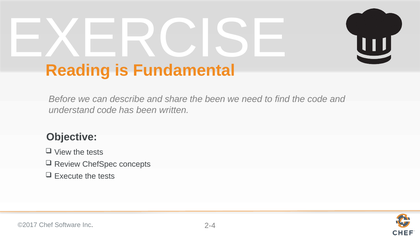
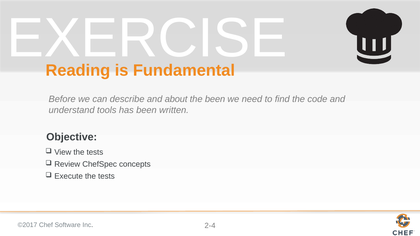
share: share -> about (176, 99)
understand code: code -> tools (107, 110)
